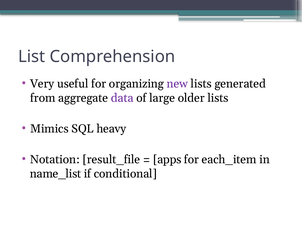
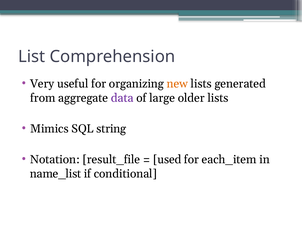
new colour: purple -> orange (177, 84)
heavy: heavy -> string (111, 128)
apps: apps -> used (167, 159)
